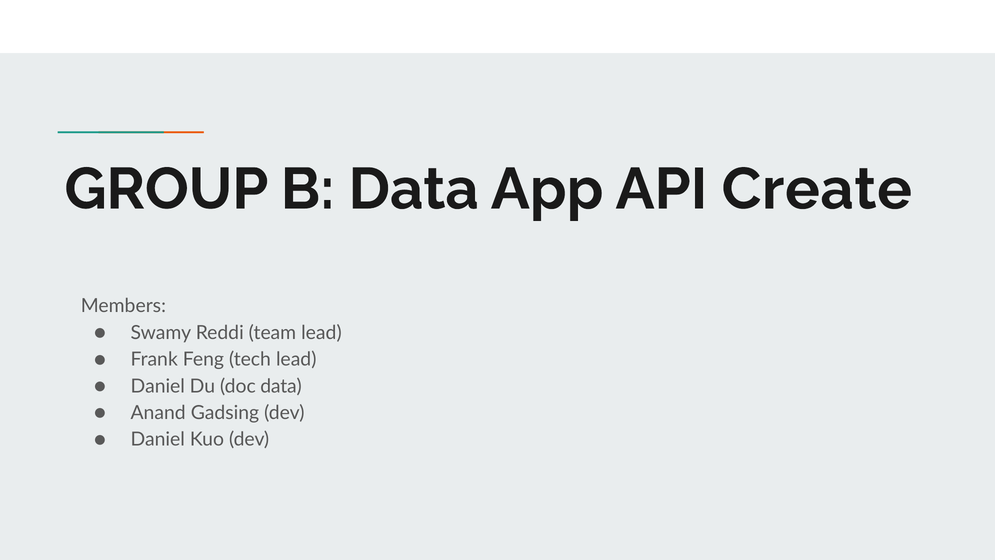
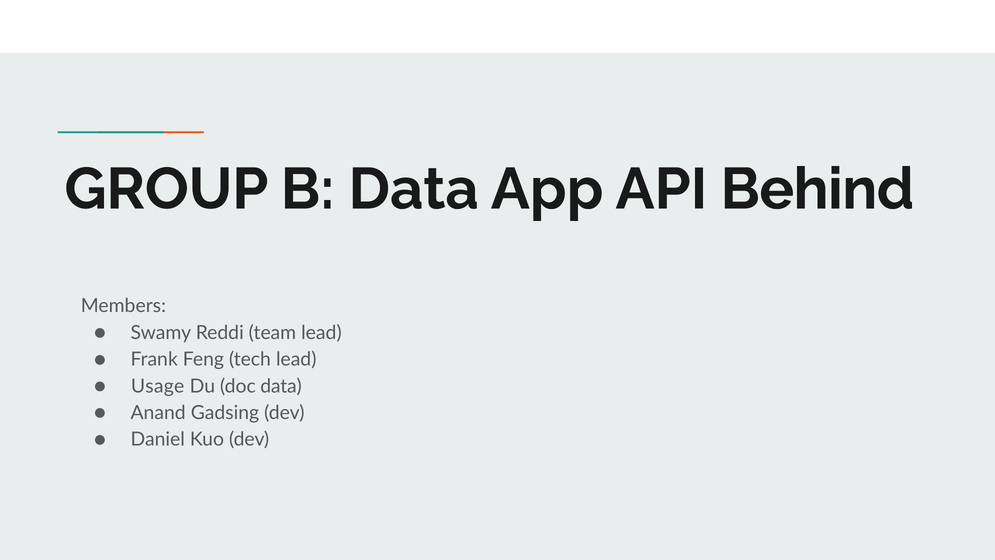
Create: Create -> Behind (817, 189)
Daniel: Daniel -> Usage (158, 386)
